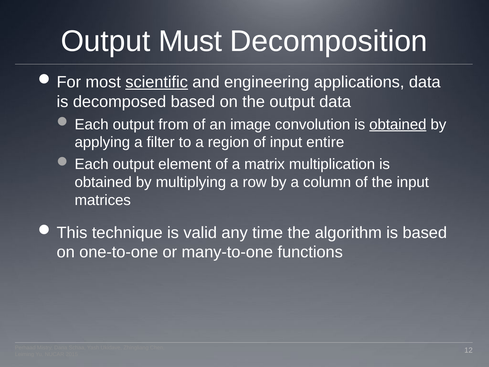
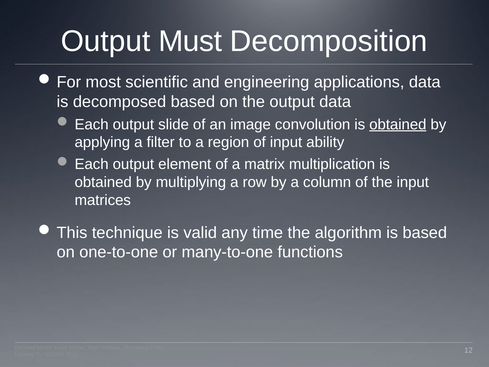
scientific underline: present -> none (157, 82)
from: from -> slide (174, 124)
entire: entire -> ability (325, 142)
